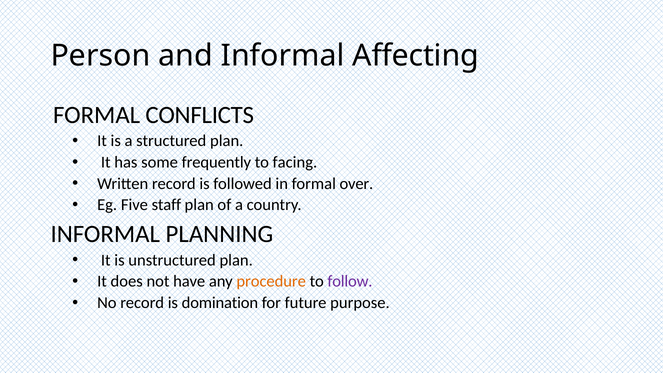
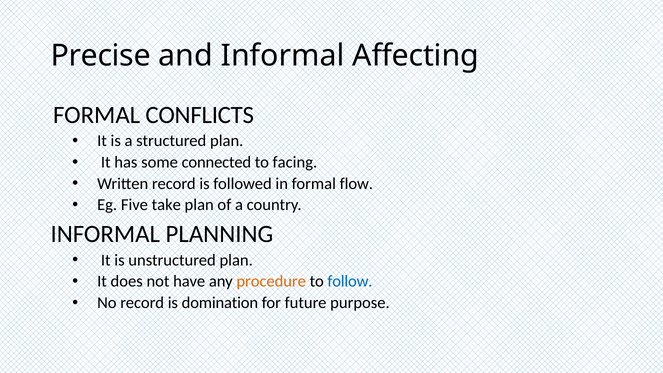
Person: Person -> Precise (101, 56)
frequently: frequently -> connected (216, 162)
over: over -> flow (356, 184)
staff: staff -> take (166, 205)
follow colour: purple -> blue (350, 281)
